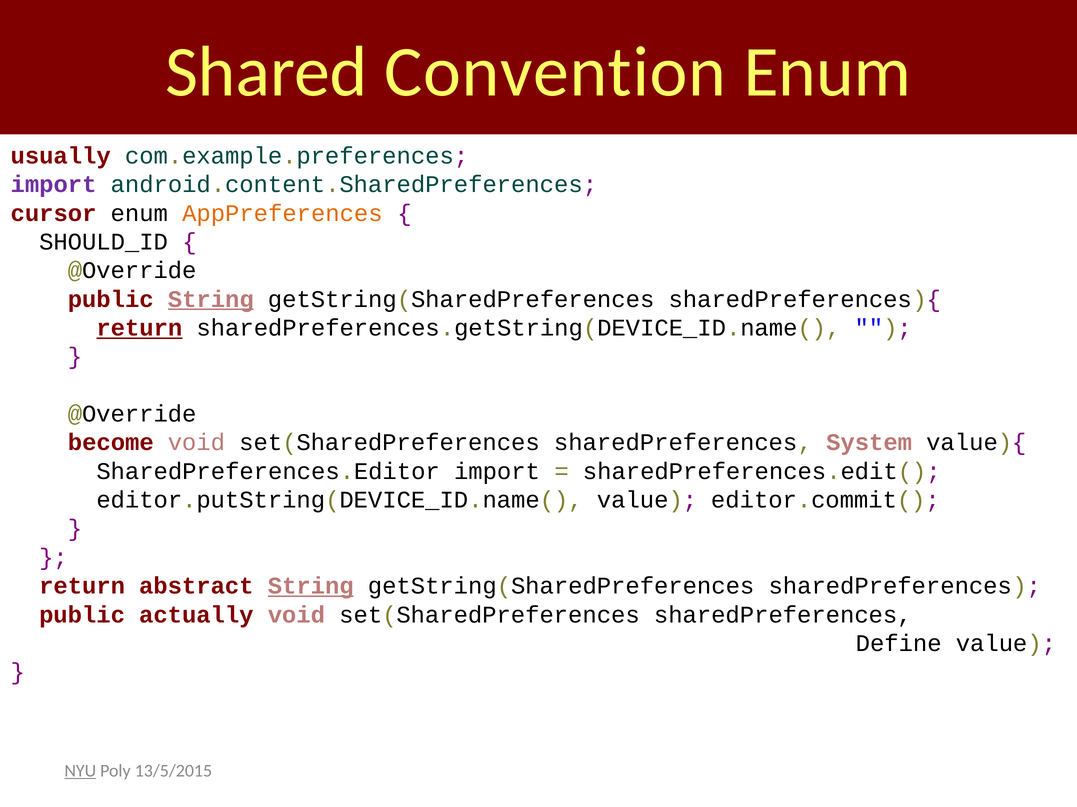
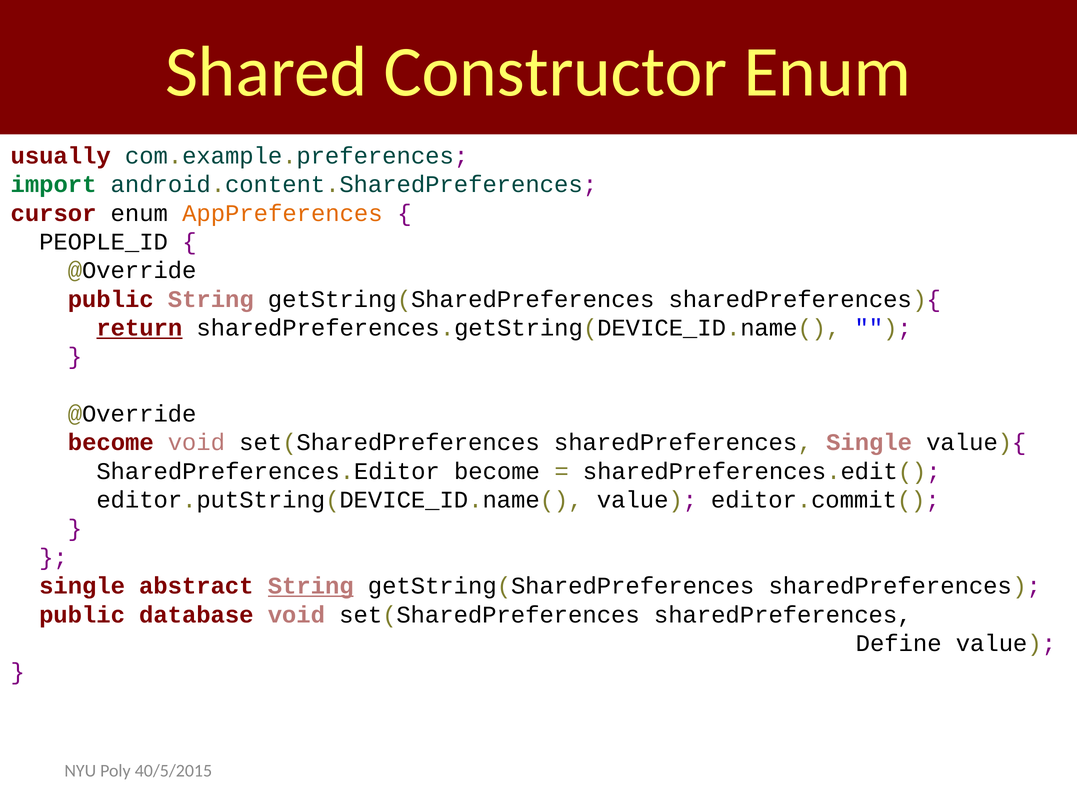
Convention: Convention -> Constructor (556, 72)
import colour: purple -> green (54, 185)
SHOULD_ID: SHOULD_ID -> PEOPLE_ID (104, 242)
String underline: present -> none (211, 299)
sharedPreferences System: System -> Single (869, 443)
SharedPreferences.Editor import: import -> become (497, 472)
return: return -> single (82, 586)
actually: actually -> database (196, 615)
NYU underline: present -> none (80, 771)
13/5/2015: 13/5/2015 -> 40/5/2015 (173, 771)
